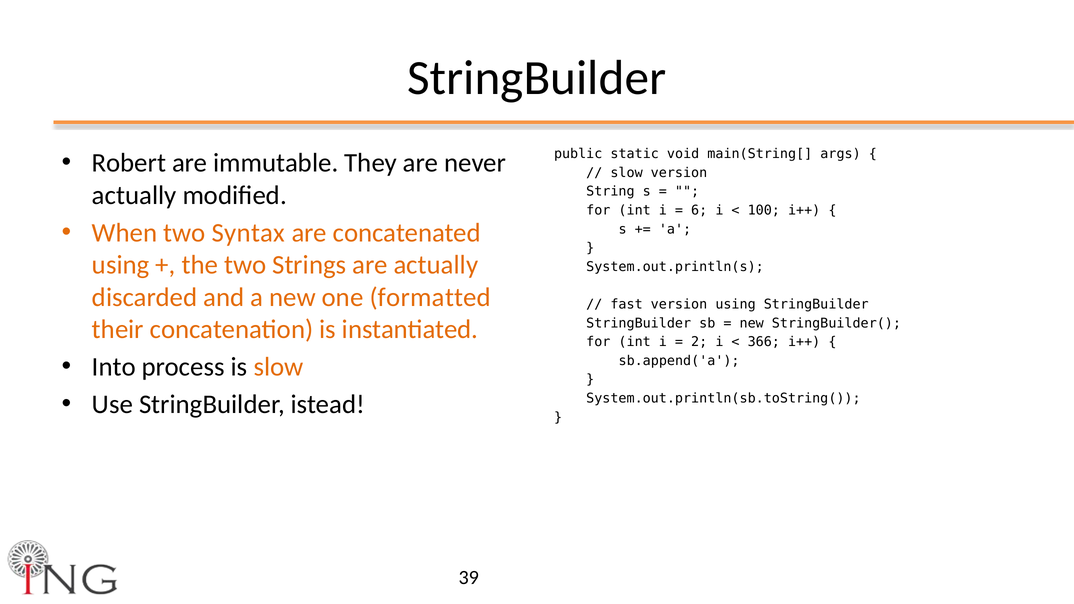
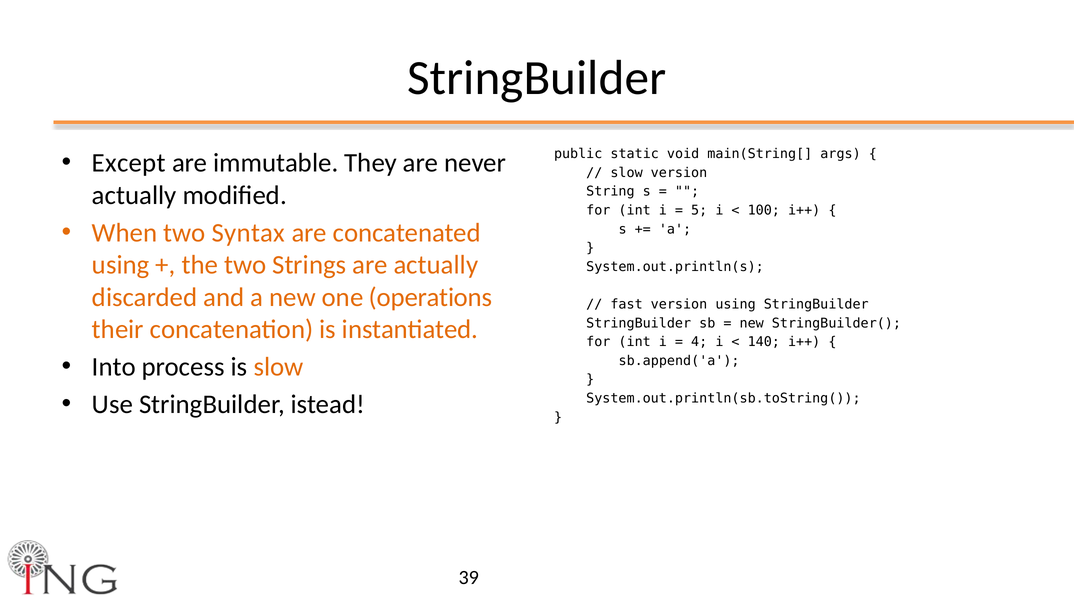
Robert: Robert -> Except (129, 163)
6: 6 -> 5 (699, 210)
formatted: formatted -> operations (431, 297)
2: 2 -> 4 (699, 342)
366: 366 -> 140 (764, 342)
